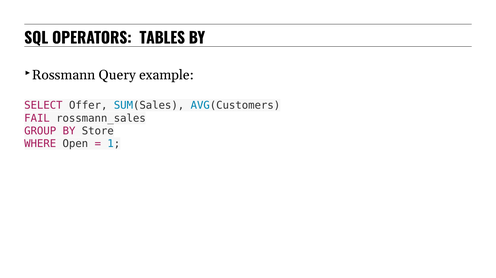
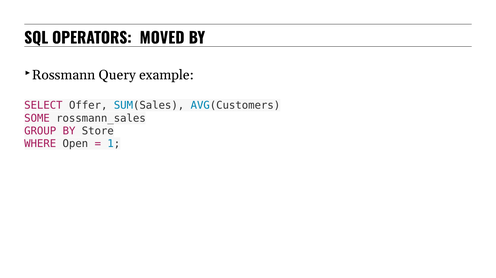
TABLES: TABLES -> MOVED (162, 38)
FAIL: FAIL -> SOME (37, 118)
